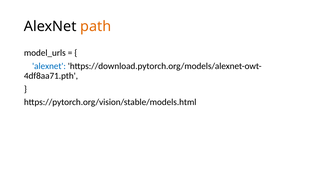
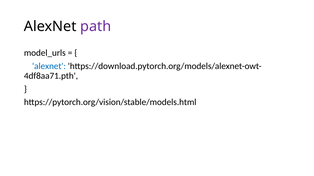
path colour: orange -> purple (96, 26)
